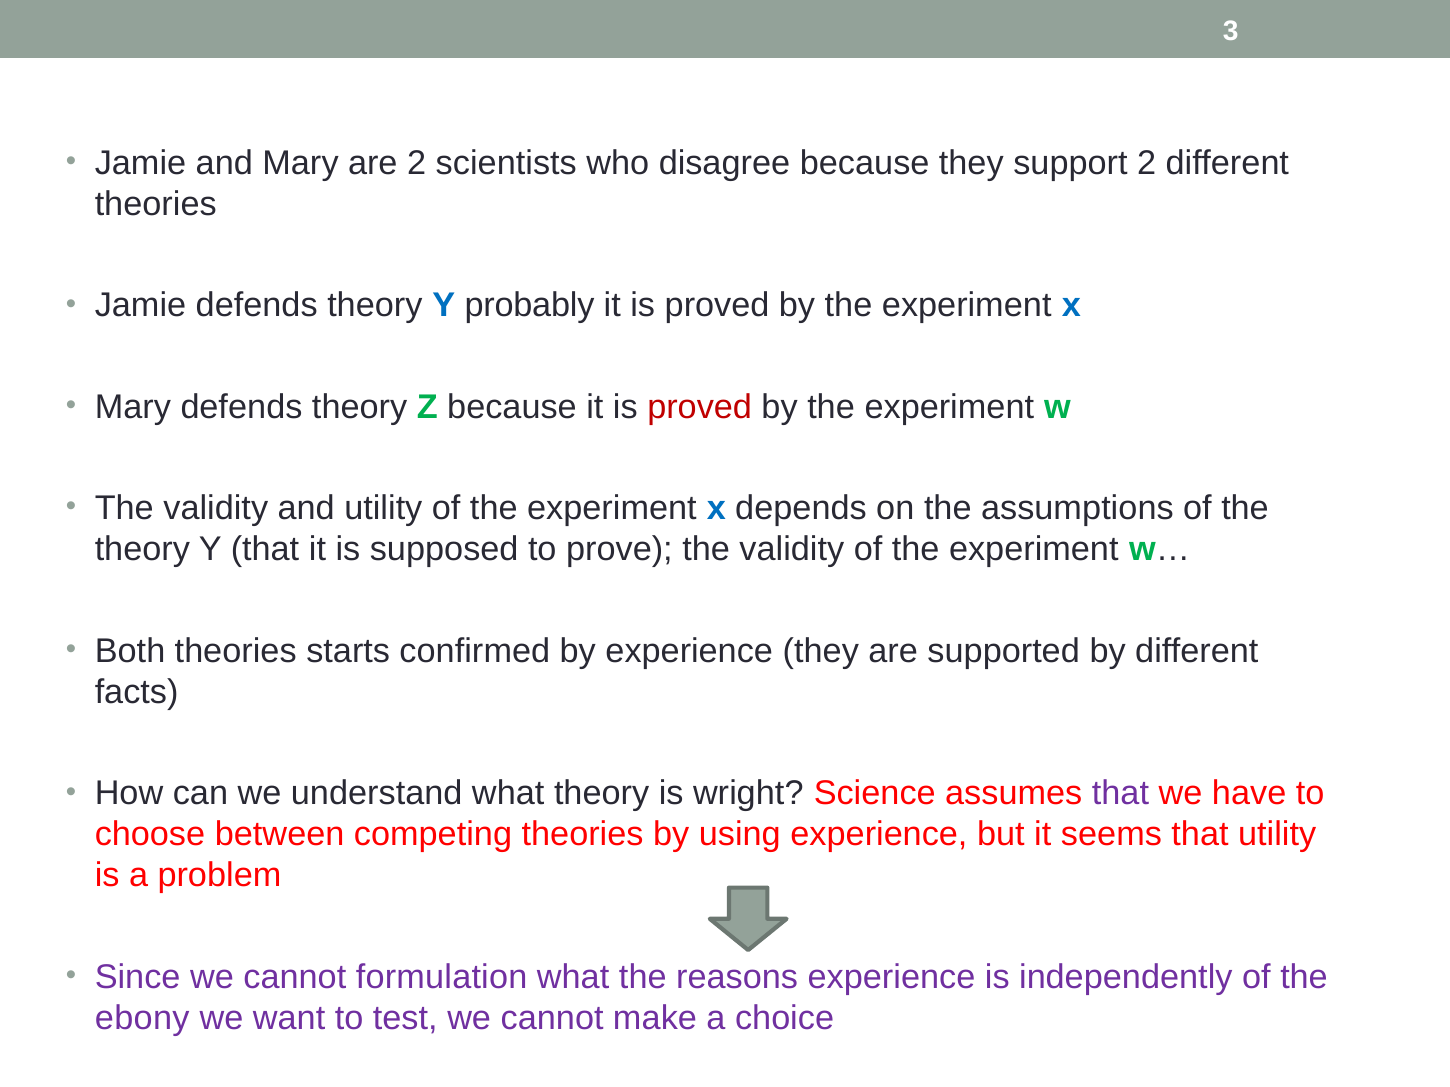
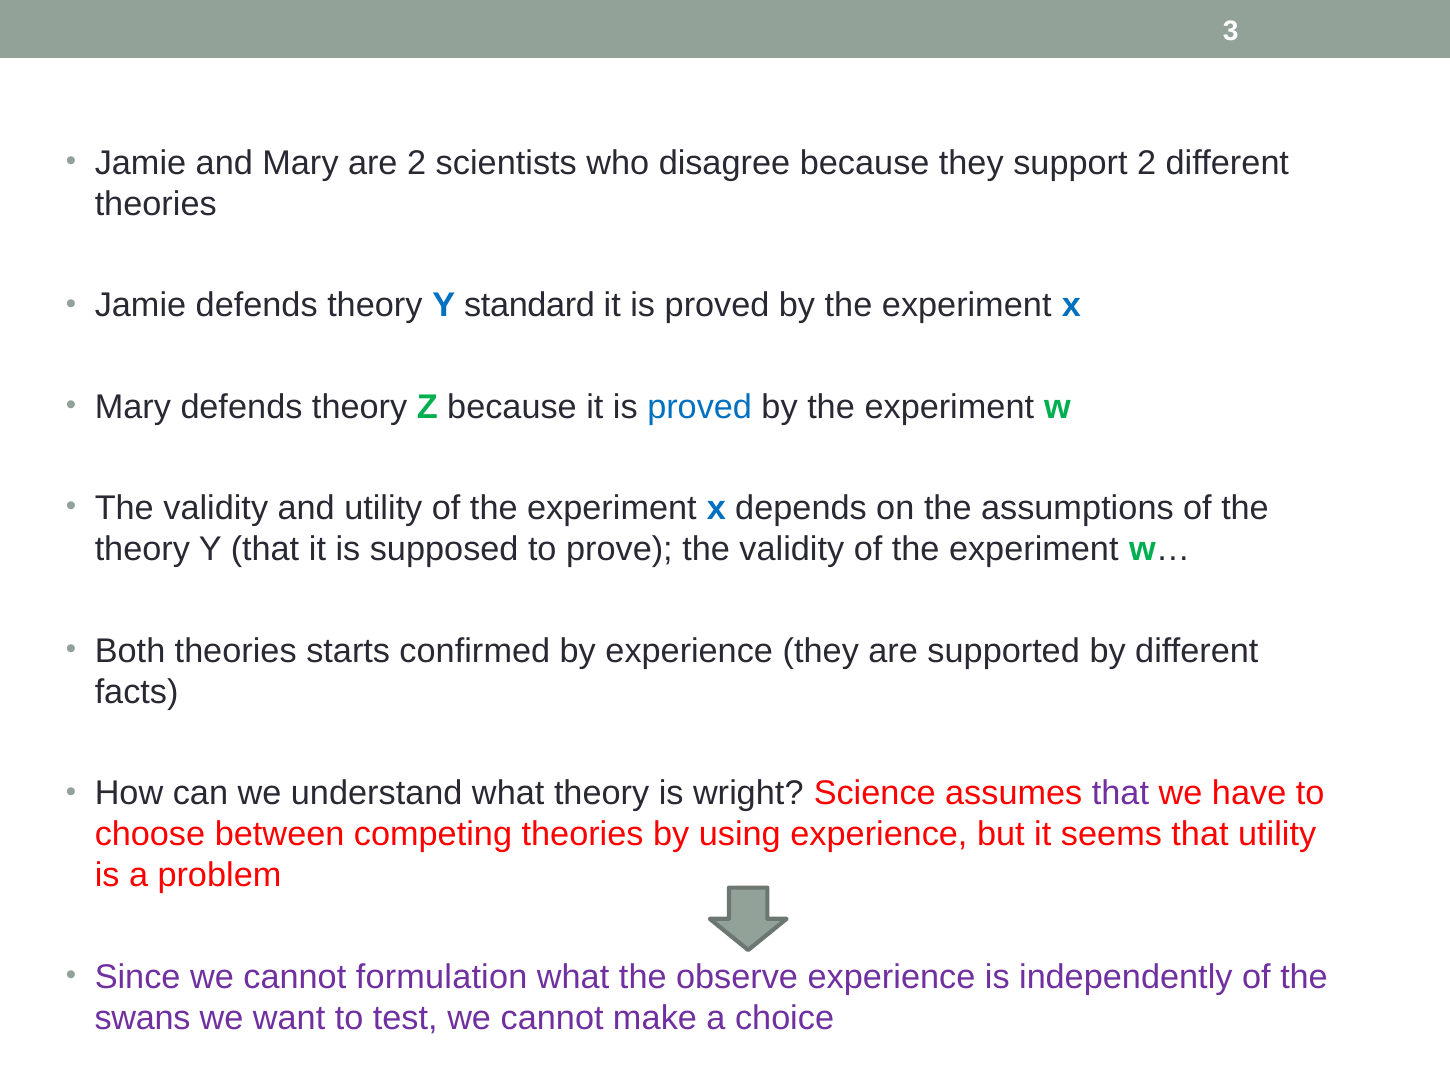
probably: probably -> standard (530, 305)
proved colour: red -> blue (700, 407)
reasons: reasons -> observe (737, 977)
ebony: ebony -> swans (143, 1018)
